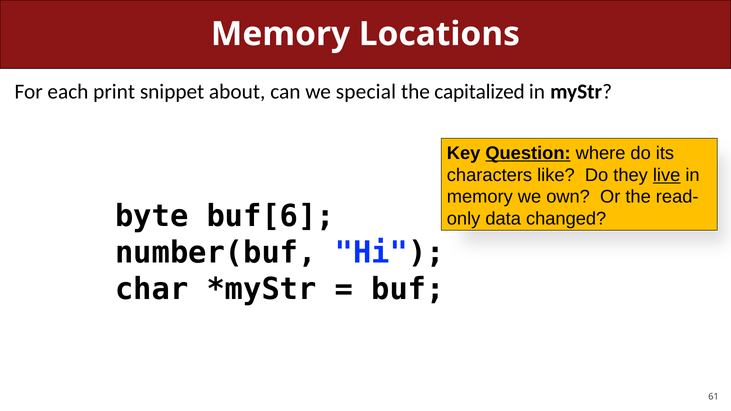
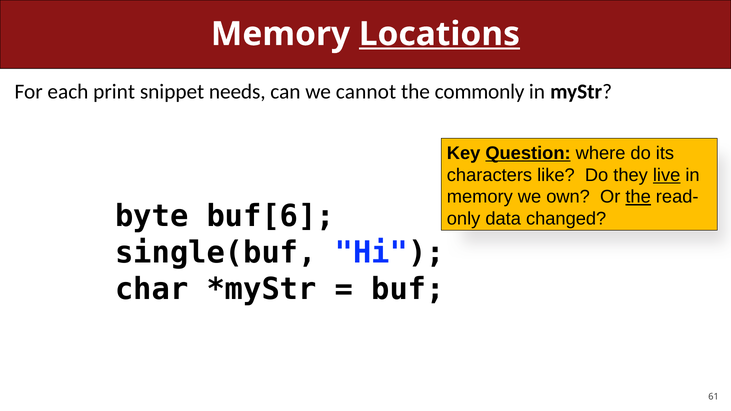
Locations underline: none -> present (439, 34)
about: about -> needs (237, 92)
special: special -> cannot (366, 92)
capitalized: capitalized -> commonly (480, 92)
the underline: none -> present (638, 197)
number(buf: number(buf -> single(buf (216, 253)
